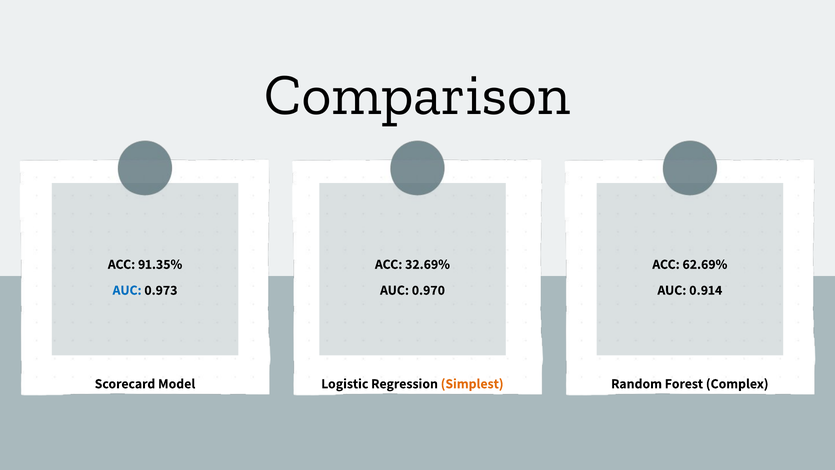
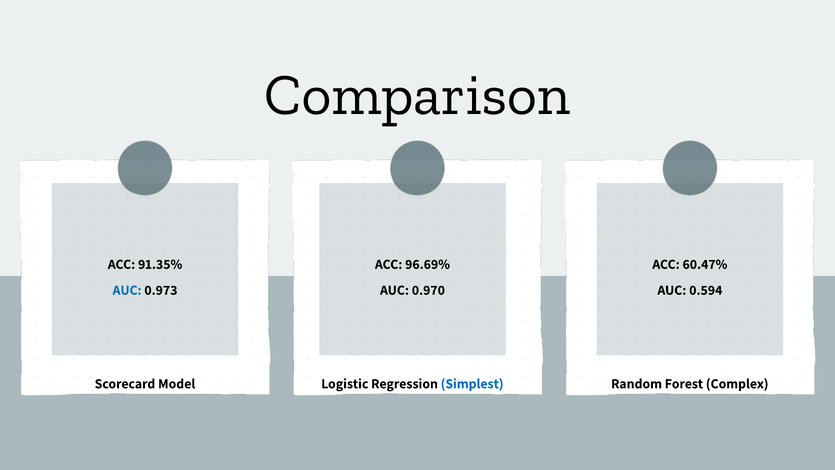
32.69%: 32.69% -> 96.69% (428, 264)
62.69%: 62.69% -> 60.47% (705, 264)
0.914: 0.914 -> 0.594 (706, 290)
Simplest colour: orange -> blue (472, 383)
